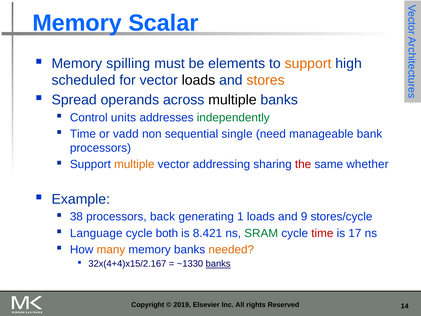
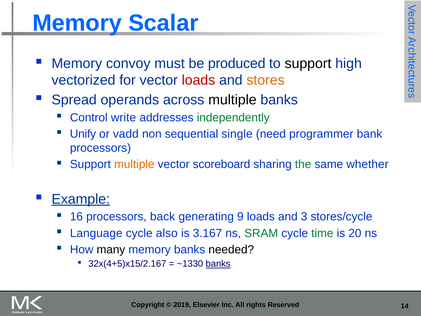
spilling: spilling -> convoy (128, 63)
elements: elements -> produced (237, 63)
support colour: orange -> black (308, 63)
scheduled: scheduled -> vectorized (83, 80)
loads colour: black -> red (198, 80)
units: units -> write (124, 117)
Time: Time -> Unify (83, 134)
manageable: manageable -> programmer (321, 134)
addressing: addressing -> scoreboard (222, 164)
the colour: red -> green (303, 164)
Example underline: none -> present (81, 199)
38: 38 -> 16 (76, 217)
1: 1 -> 9 (240, 217)
9: 9 -> 3 (304, 217)
both: both -> also (167, 233)
8.421: 8.421 -> 3.167 (207, 233)
time colour: red -> green (322, 233)
17: 17 -> 20 (355, 233)
many colour: orange -> black (111, 249)
needed colour: orange -> black (231, 249)
32x(4+4)x15/2.167: 32x(4+4)x15/2.167 -> 32x(4+5)x15/2.167 (127, 264)
